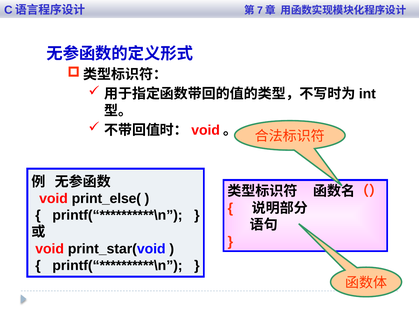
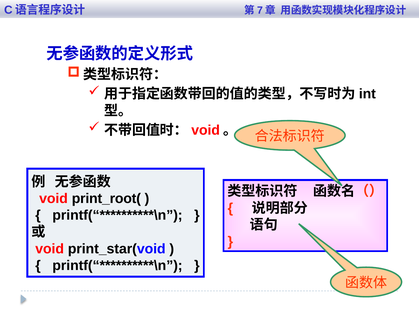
print_else(: print_else( -> print_root( (106, 199)
